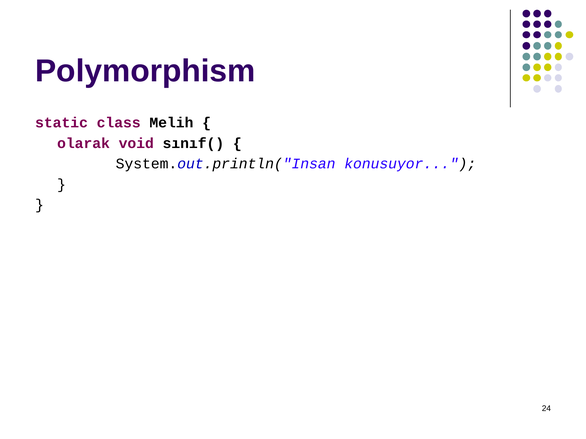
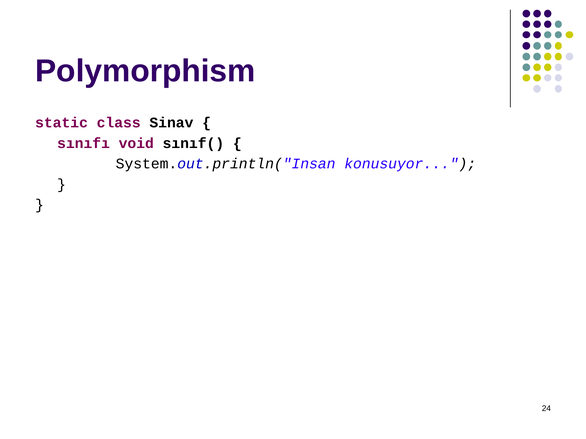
Melih: Melih -> Sinav (171, 123)
olarak: olarak -> sınıfı (84, 143)
